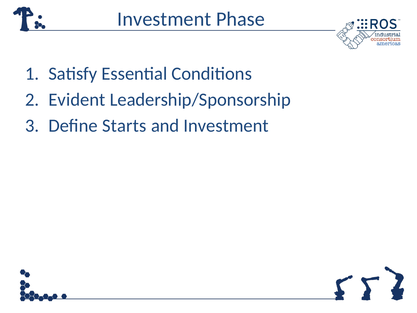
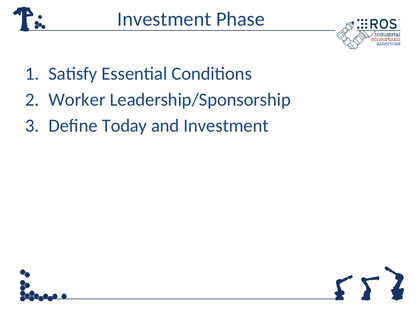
Evident: Evident -> Worker (77, 100)
Starts: Starts -> Today (124, 125)
